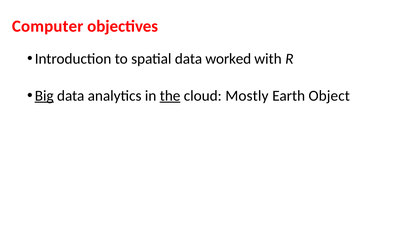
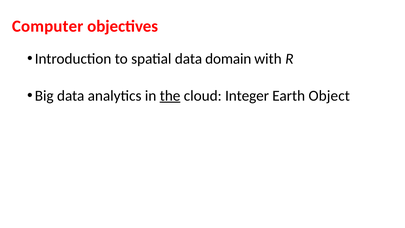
worked: worked -> domain (228, 59)
Big underline: present -> none (44, 96)
Mostly: Mostly -> Integer (247, 96)
